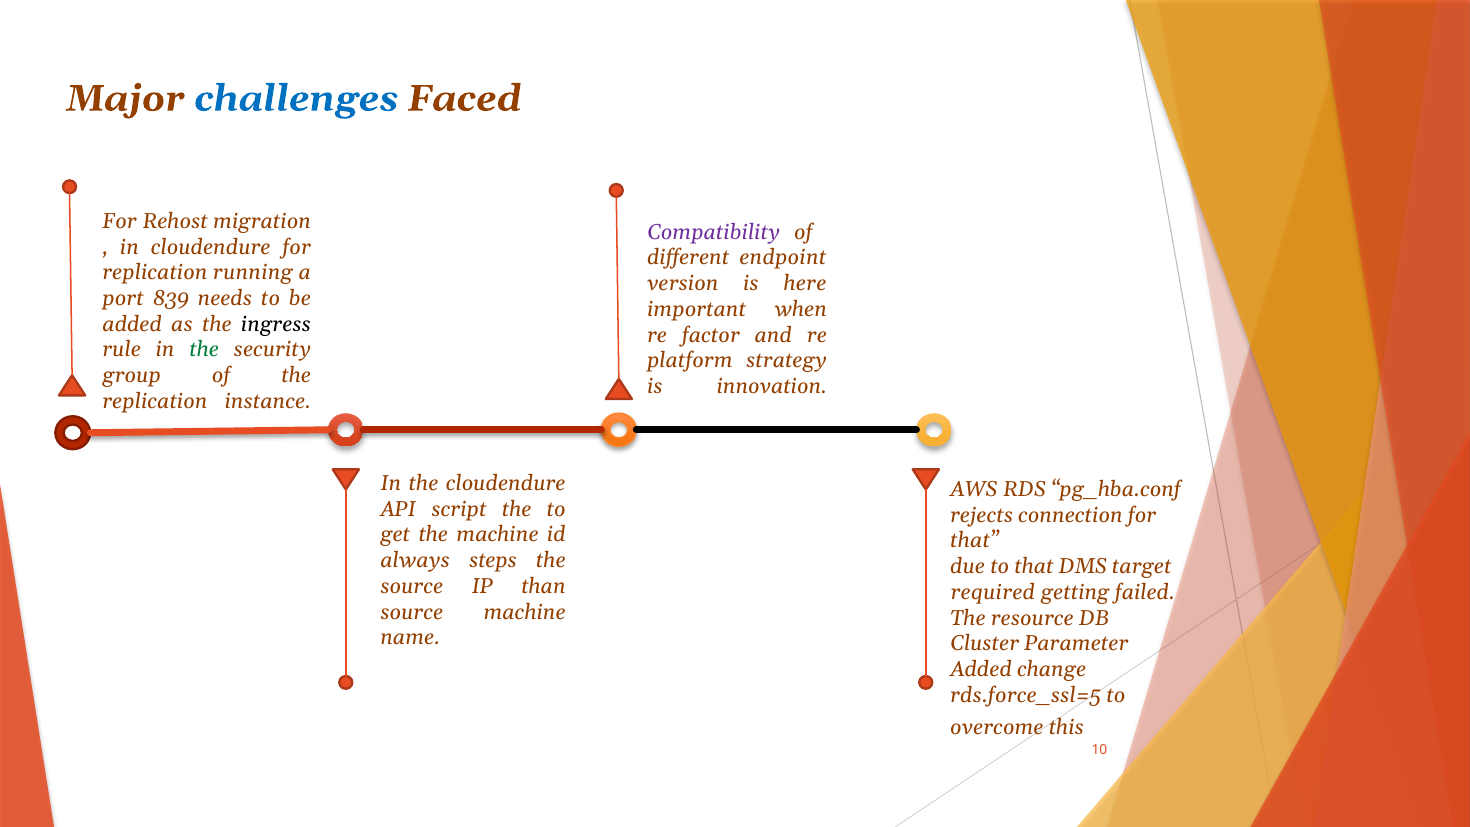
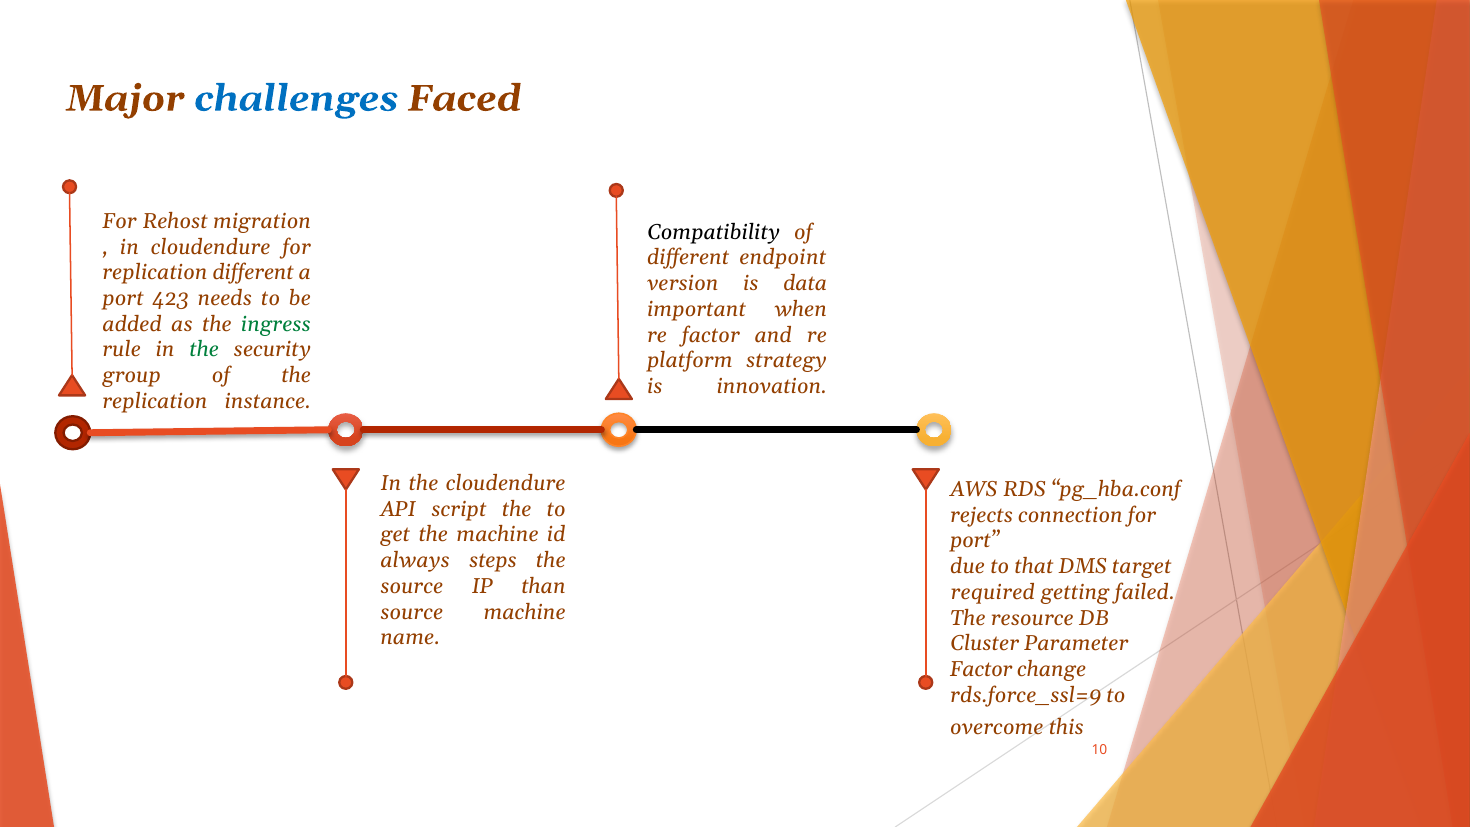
Compatibility colour: purple -> black (714, 232)
replication running: running -> different (253, 273)
here: here -> data (805, 284)
839: 839 -> 423 (171, 298)
ingress colour: black -> green (276, 324)
that: that -> port (975, 541)
Added: Added -> Factor (981, 669)
rds.force_ssl=5: rds.force_ssl=5 -> rds.force_ssl=9 (1026, 695)
